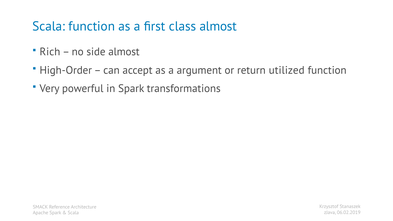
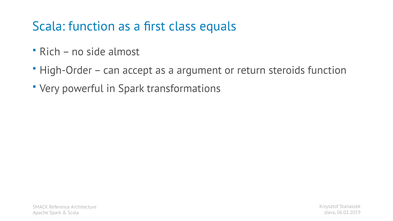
class almost: almost -> equals (218, 26)
utilized: utilized -> steroids (287, 70)
